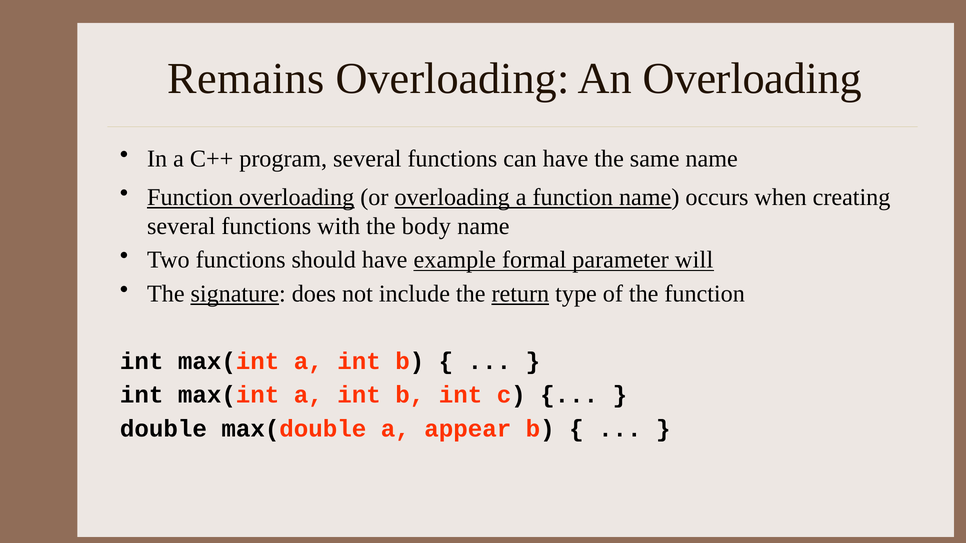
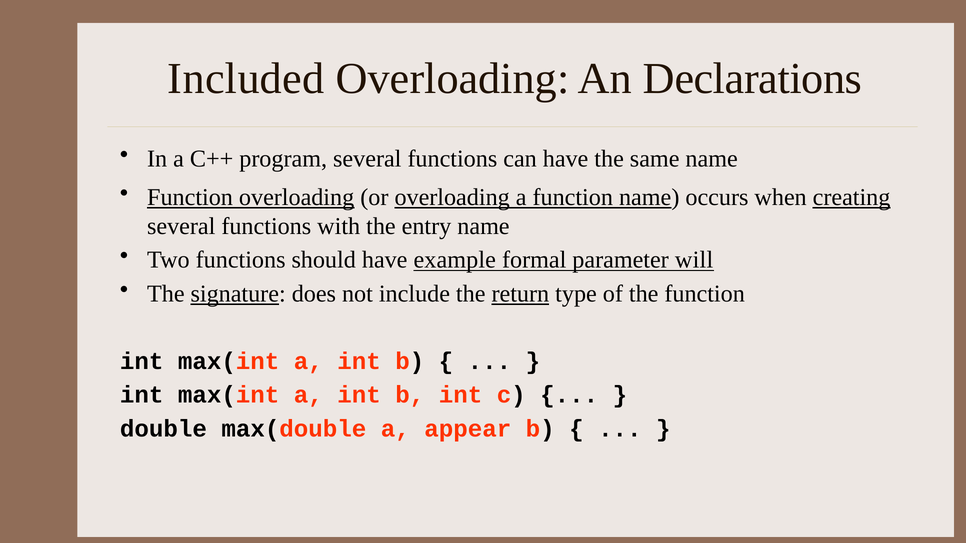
Remains: Remains -> Included (246, 79)
An Overloading: Overloading -> Declarations (753, 79)
creating underline: none -> present (852, 197)
body: body -> entry (426, 226)
